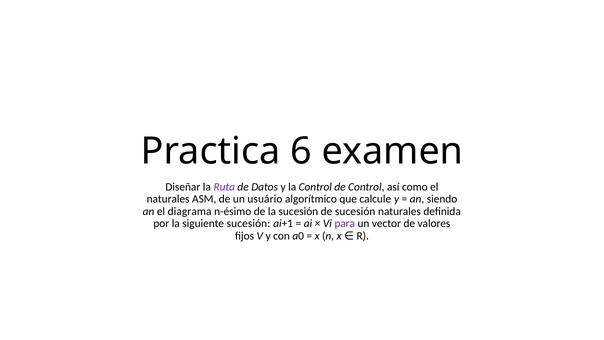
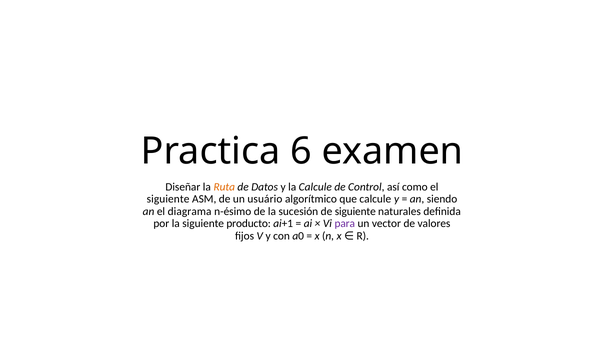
Ruta colour: purple -> orange (224, 187)
la Control: Control -> Calcule (315, 187)
naturales: naturales -> siguiente (168, 199)
de sucesión: sucesión -> siguiente (355, 211)
siguiente sucesión: sucesión -> producto (249, 223)
